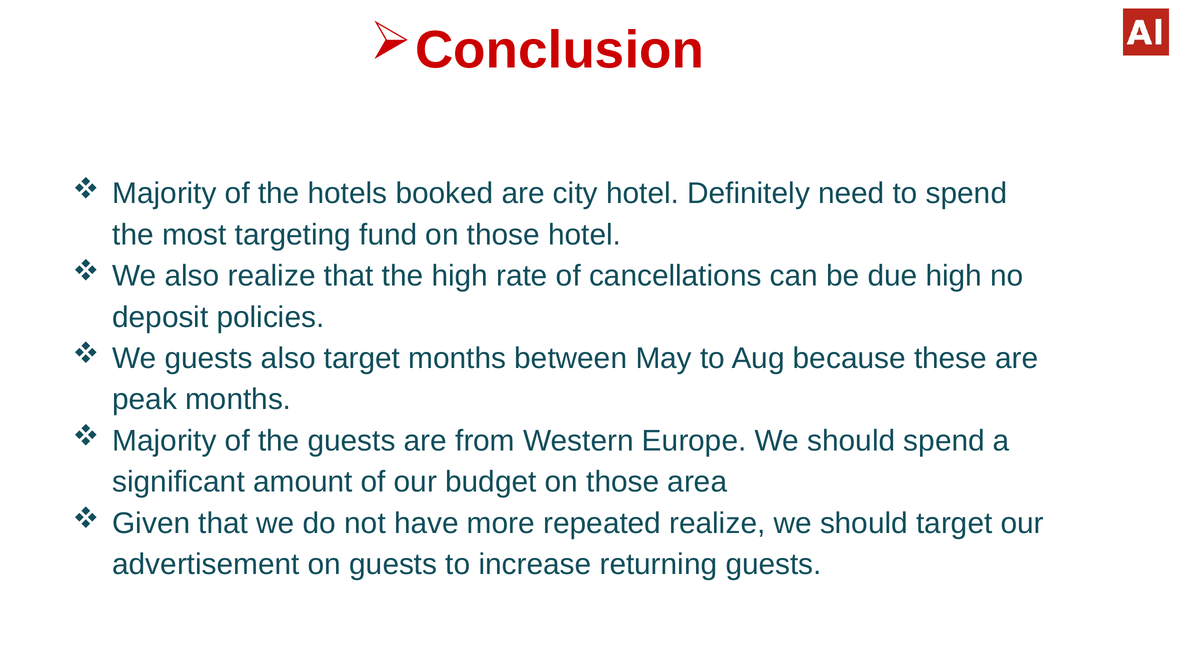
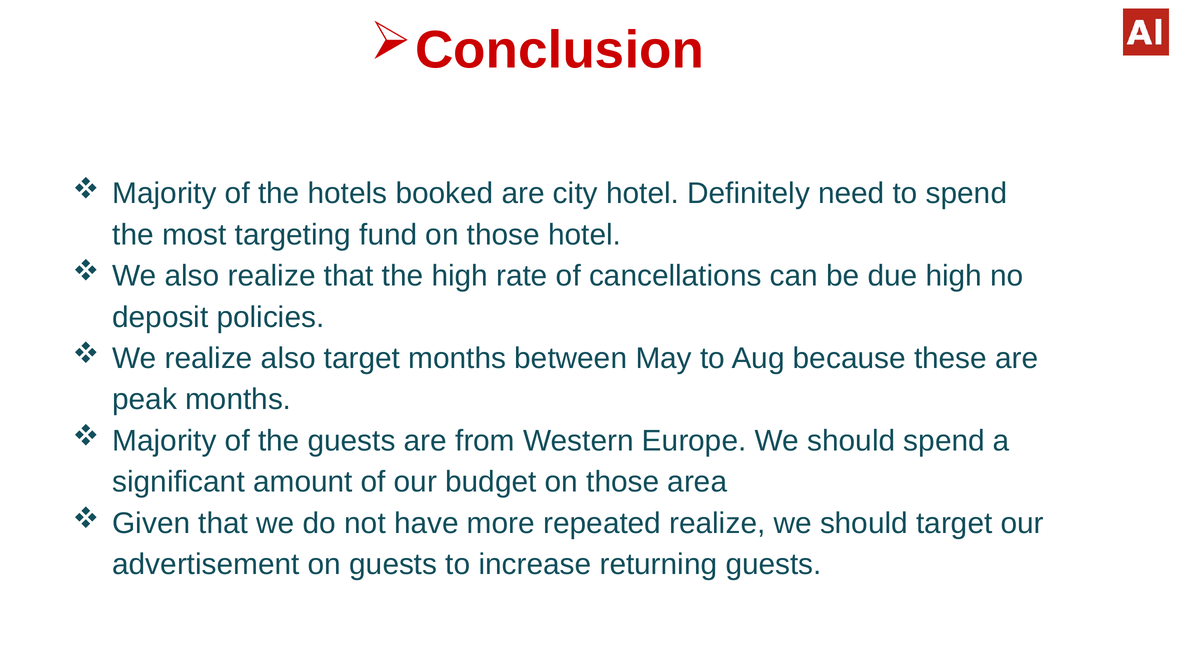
We guests: guests -> realize (209, 358)
